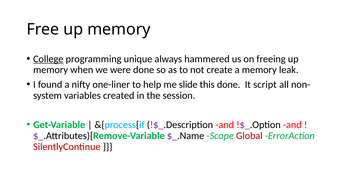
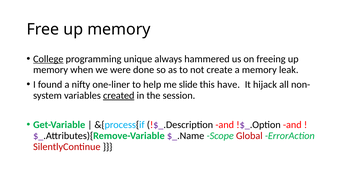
this done: done -> have (229, 85)
script: script -> hijack (265, 85)
created underline: none -> present (119, 96)
